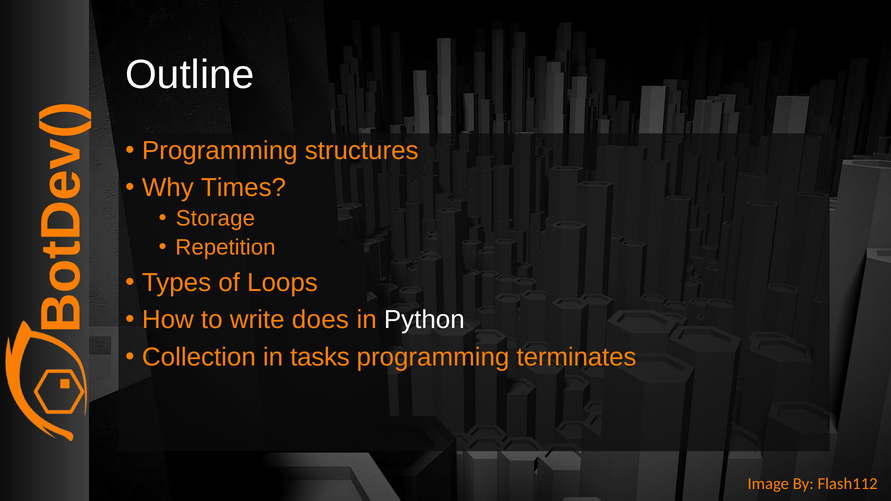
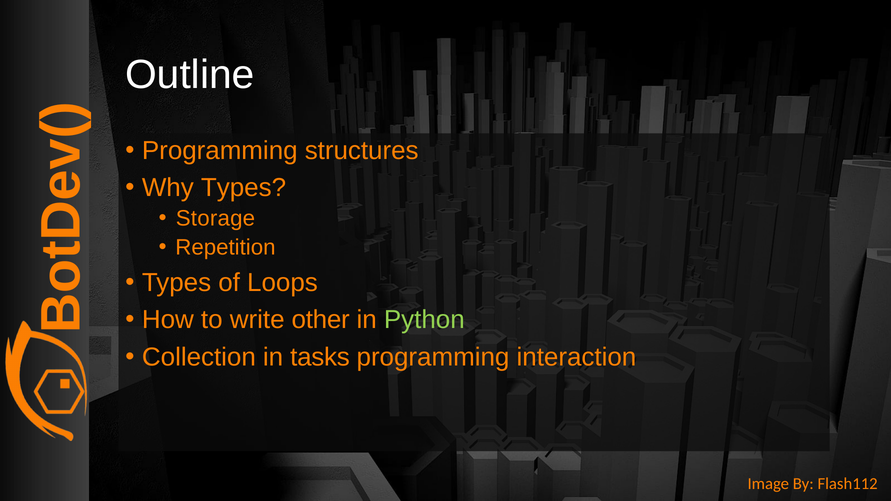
Why Times: Times -> Types (244, 188)
does: does -> other (321, 320)
Python colour: white -> light green (424, 320)
terminates: terminates -> interaction (576, 357)
